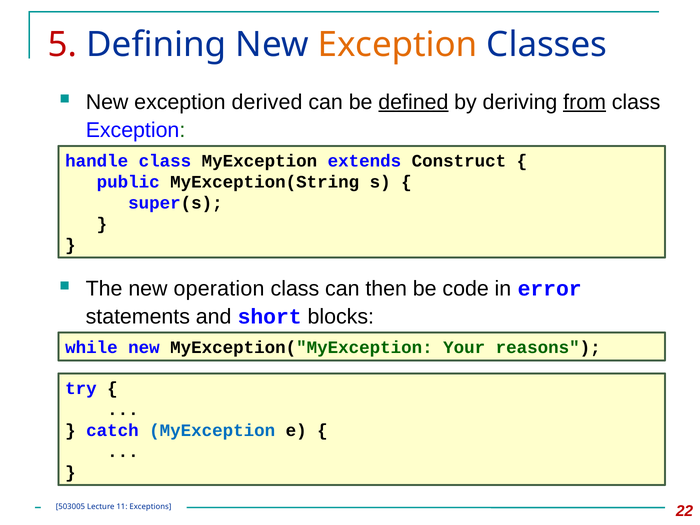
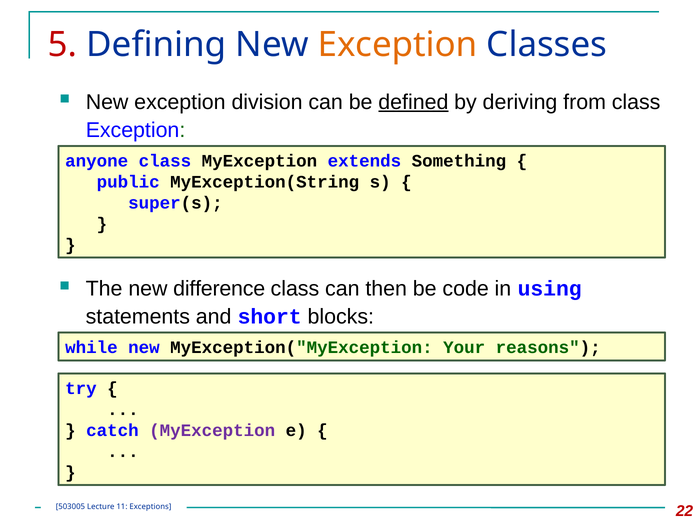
derived: derived -> division (267, 102)
from underline: present -> none (585, 102)
handle: handle -> anyone (97, 161)
Construct: Construct -> Something (459, 161)
operation: operation -> difference (219, 289)
error: error -> using (550, 289)
MyException colour: blue -> purple (212, 430)
